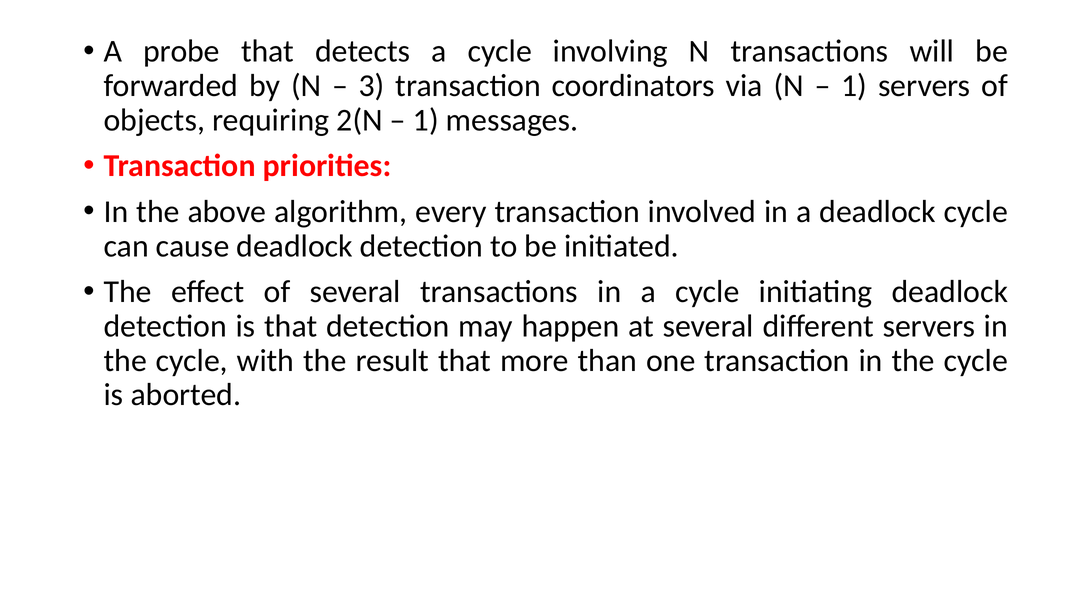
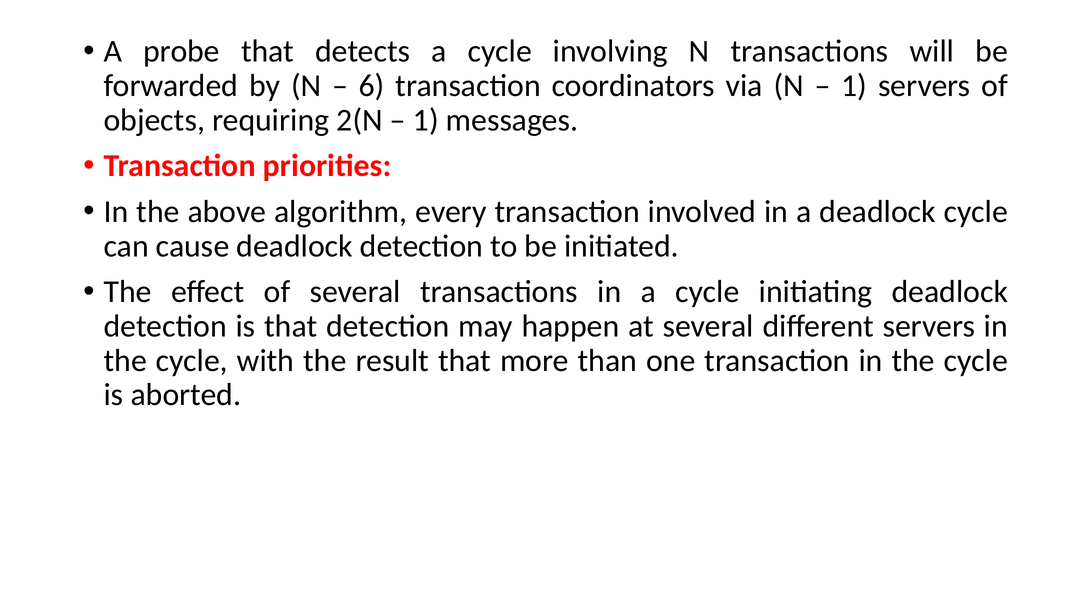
3: 3 -> 6 (372, 86)
